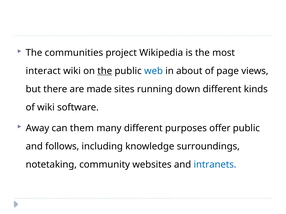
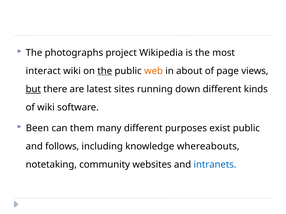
communities: communities -> photographs (74, 53)
web colour: blue -> orange (154, 71)
but underline: none -> present (33, 89)
made: made -> latest (99, 89)
Away: Away -> Been (37, 128)
offer: offer -> exist (220, 128)
surroundings: surroundings -> whereabouts (208, 147)
